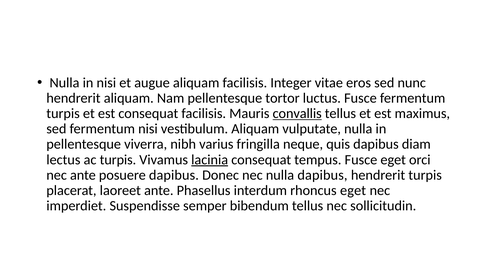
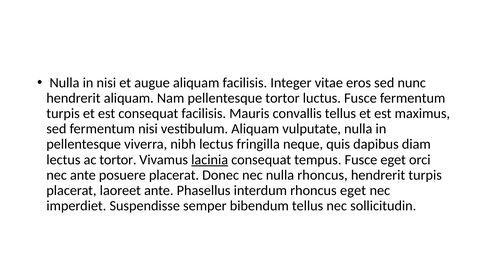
convallis underline: present -> none (297, 113)
nibh varius: varius -> lectus (216, 144)
ac turpis: turpis -> tortor (118, 159)
posuere dapibus: dapibus -> placerat (174, 175)
nulla dapibus: dapibus -> rhoncus (323, 175)
